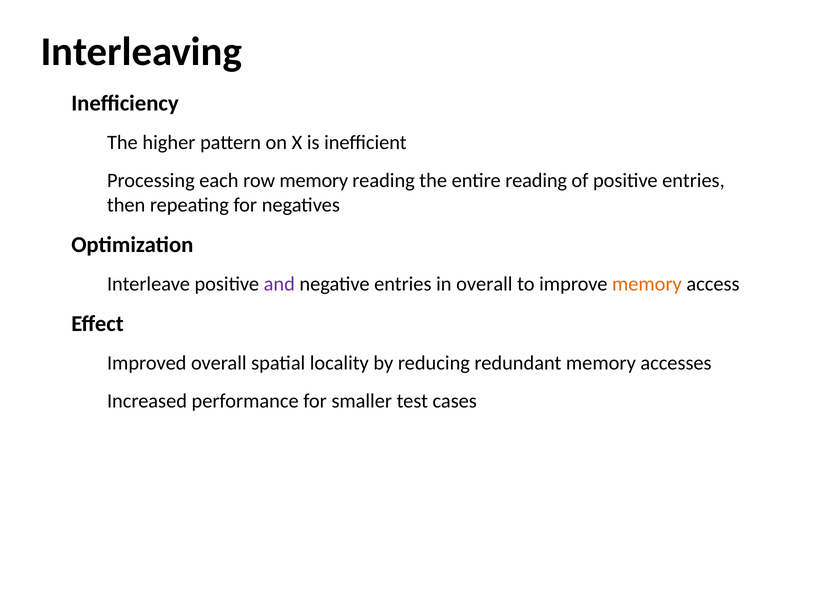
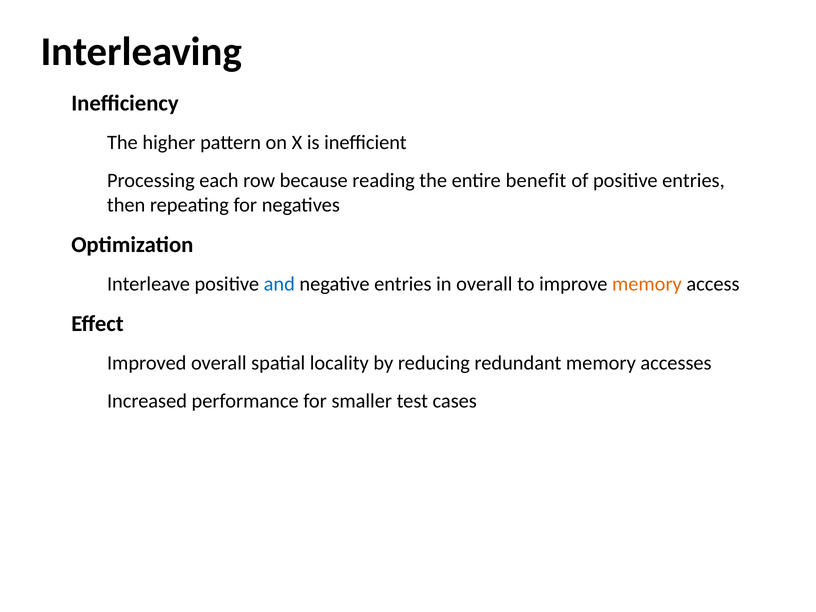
row memory: memory -> because (314, 181)
entire reading: reading -> benefit (536, 181)
and colour: purple -> blue (279, 284)
